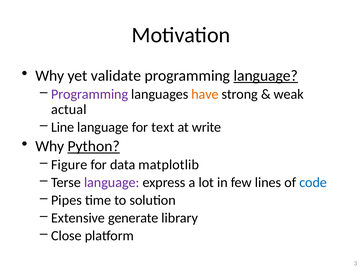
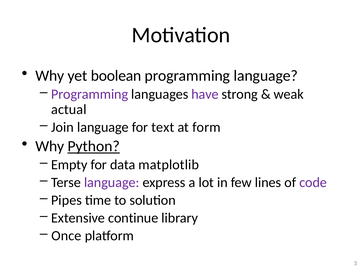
validate: validate -> boolean (116, 76)
language underline: present -> none (266, 76)
have colour: orange -> purple (205, 94)
Line: Line -> Join (62, 127)
write: write -> form (206, 127)
Figure: Figure -> Empty (69, 164)
code colour: blue -> purple (313, 182)
generate: generate -> continue (133, 218)
Close: Close -> Once (66, 235)
